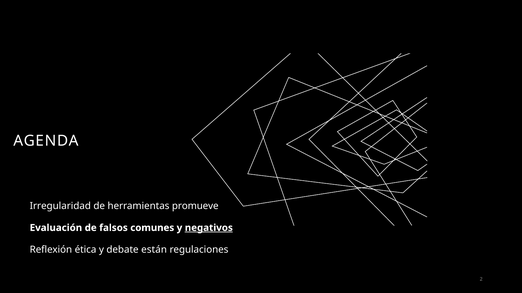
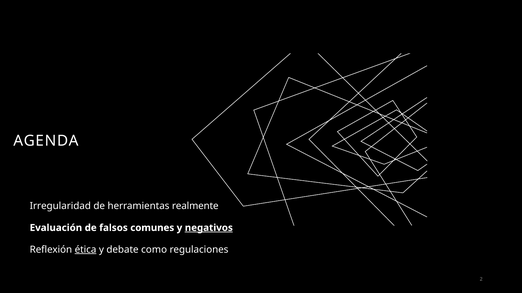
promueve: promueve -> realmente (195, 206)
ética underline: none -> present (86, 250)
están: están -> como (154, 250)
